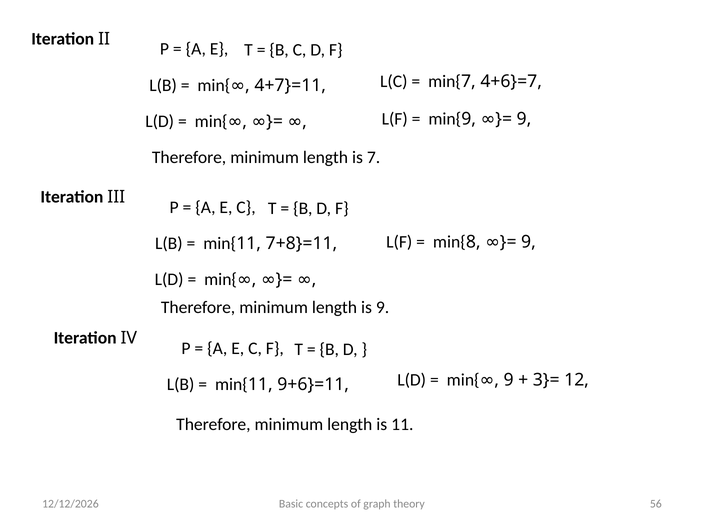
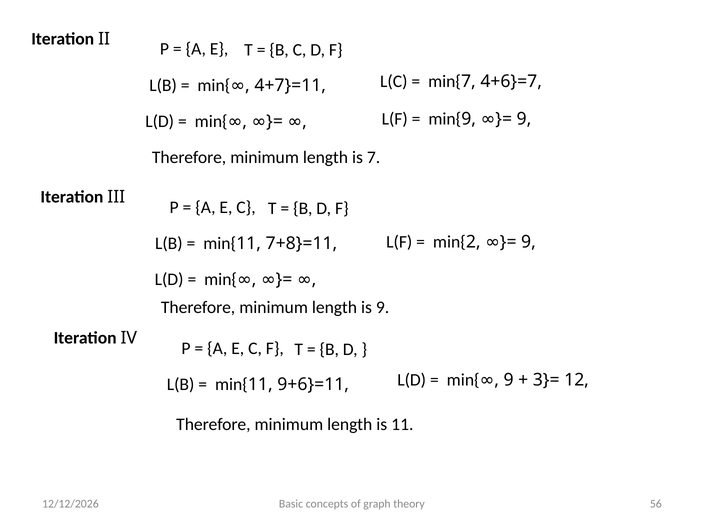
8: 8 -> 2 (473, 242)
